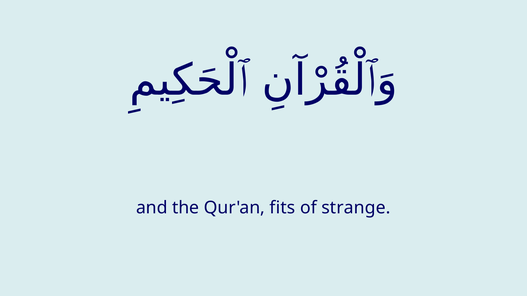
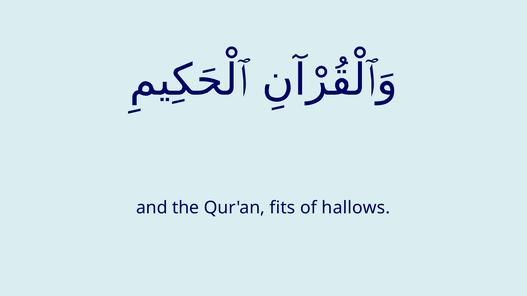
strange: strange -> hallows (356, 208)
